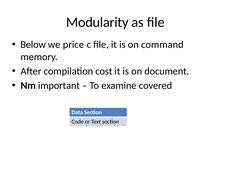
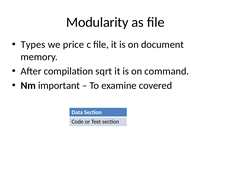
Below: Below -> Types (33, 45)
command: command -> document (162, 45)
cost: cost -> sqrt (104, 71)
document: document -> command (167, 71)
